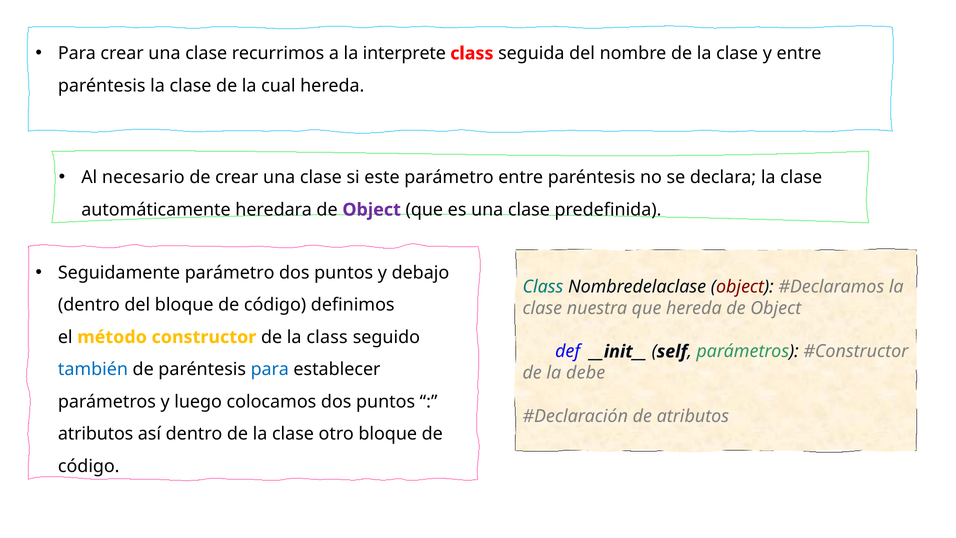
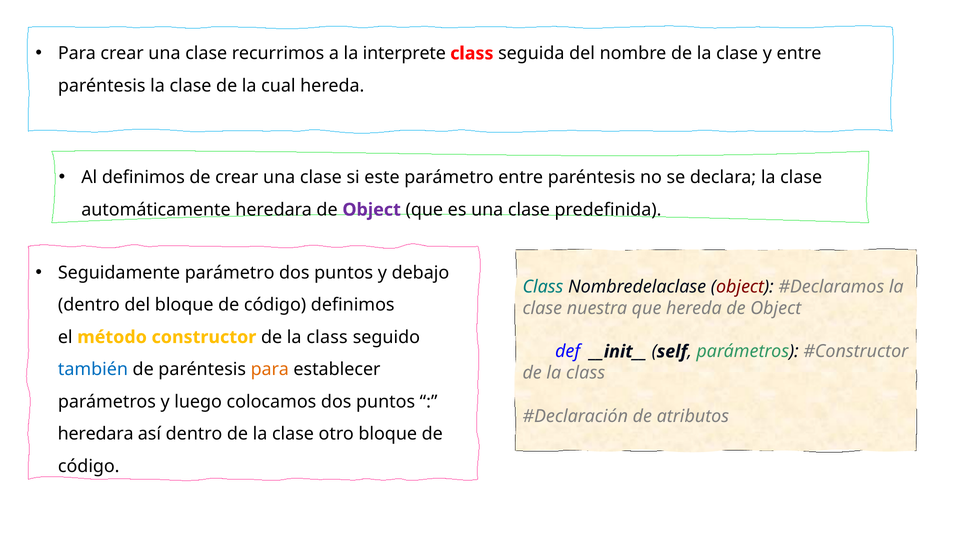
Al necesario: necesario -> definimos (143, 177)
para colour: blue -> orange (270, 369)
debe: debe -> class (586, 373)
atributos: atributos -> heredara (96, 434)
